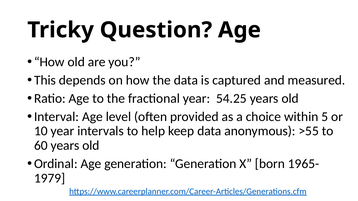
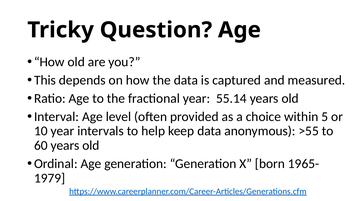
54.25: 54.25 -> 55.14 (231, 99)
